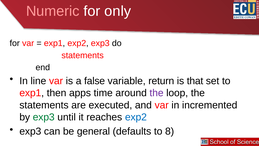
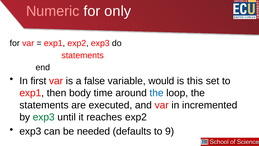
line: line -> first (38, 81)
return: return -> would (161, 81)
that: that -> this (195, 81)
apps: apps -> body (80, 93)
the colour: purple -> blue (157, 93)
exp2 colour: blue -> black (136, 117)
general: general -> needed (93, 131)
8: 8 -> 9 (170, 131)
